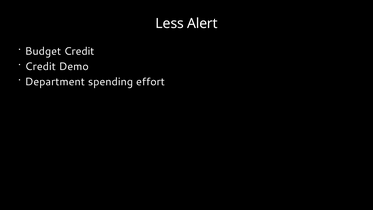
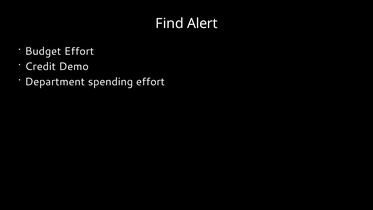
Less: Less -> Find (170, 23)
Budget Credit: Credit -> Effort (79, 51)
